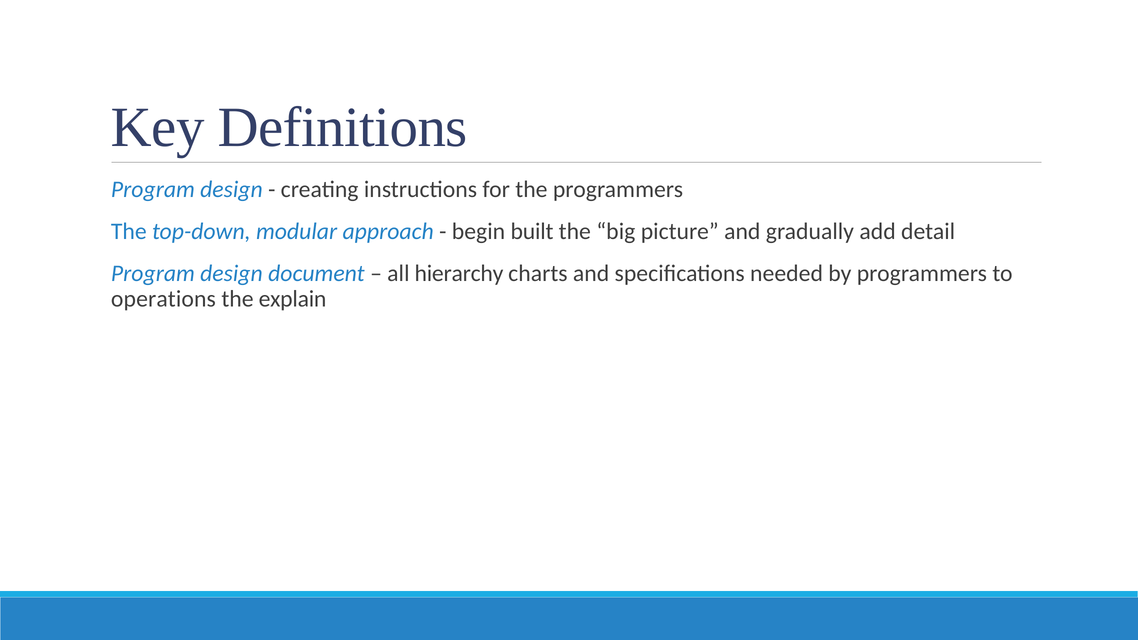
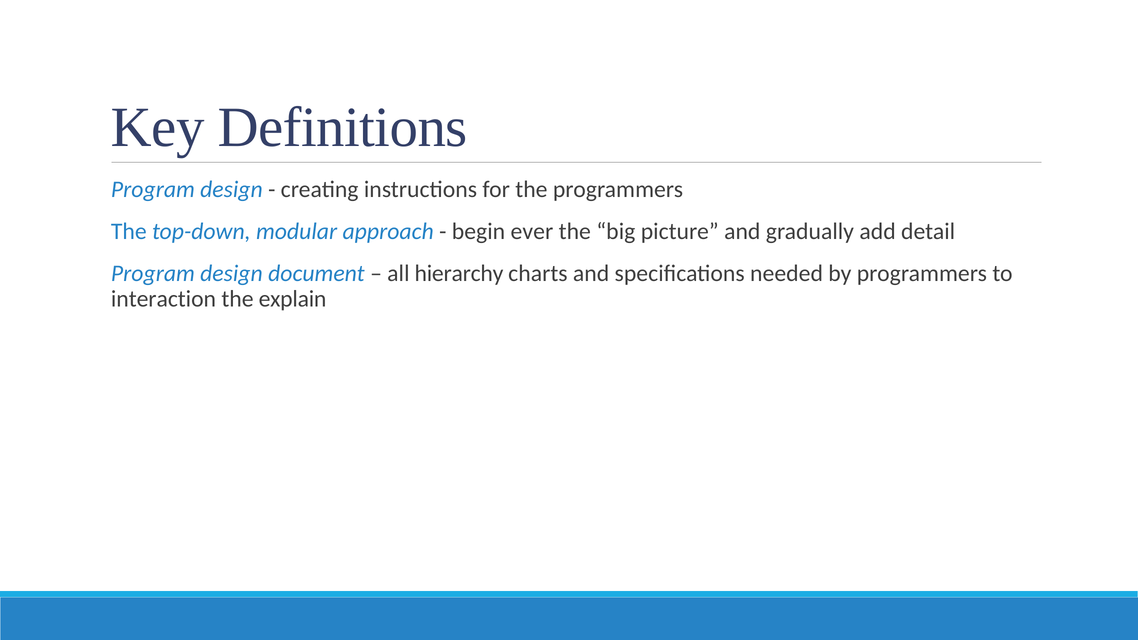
built: built -> ever (532, 231)
operations: operations -> interaction (164, 299)
